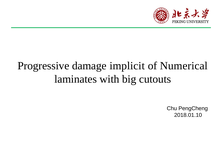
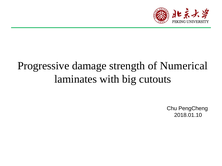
implicit: implicit -> strength (127, 66)
